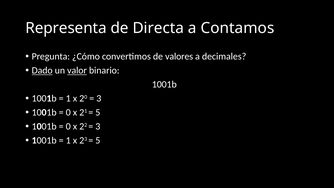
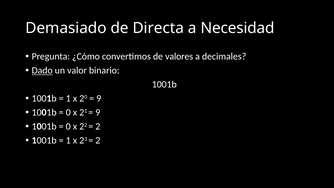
Representa: Representa -> Demasiado (66, 28)
Contamos: Contamos -> Necesidad (238, 28)
valor underline: present -> none (77, 70)
3: 3 -> 9 (99, 98)
5: 5 -> 9 (98, 112)
3: 3 -> 2 (98, 126)
5: 5 -> 2 (98, 140)
